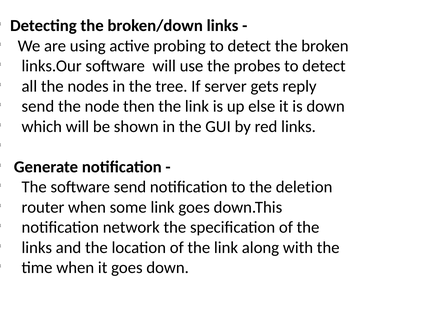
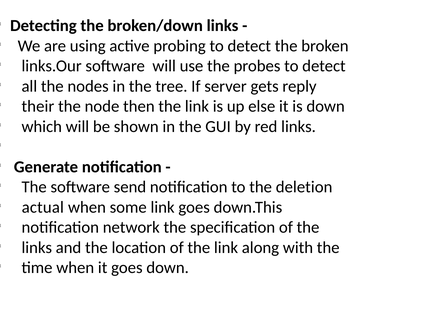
send: send -> their (38, 106)
router: router -> actual (43, 207)
